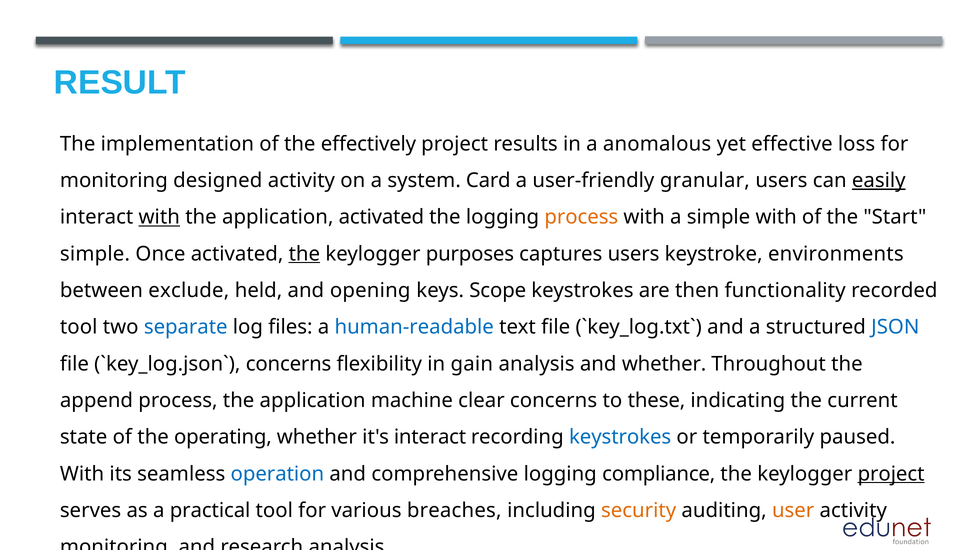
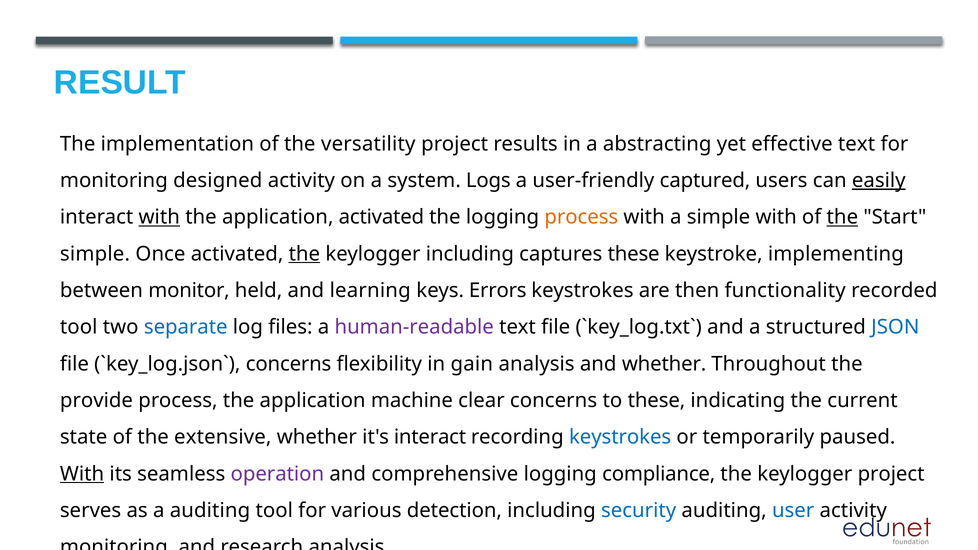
effectively: effectively -> versatility (368, 144)
anomalous: anomalous -> abstracting (657, 144)
effective loss: loss -> text (857, 144)
Card: Card -> Logs (488, 180)
granular: granular -> captured (705, 180)
the underline: none -> present (842, 217)
keylogger purposes: purposes -> including (470, 254)
captures users: users -> these (634, 254)
environments: environments -> implementing (836, 254)
exclude: exclude -> monitor (189, 291)
opening: opening -> learning (370, 291)
Scope: Scope -> Errors (498, 291)
human-readable colour: blue -> purple (414, 327)
append: append -> provide (96, 401)
operating: operating -> extensive (223, 437)
With underline: none -> present (82, 474)
operation colour: blue -> purple (277, 474)
project underline: present -> none (891, 474)
a practical: practical -> auditing (210, 511)
breaches: breaches -> detection (454, 511)
security colour: orange -> blue (639, 511)
user colour: orange -> blue (793, 511)
